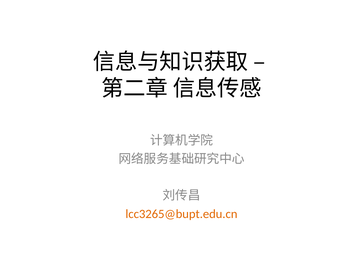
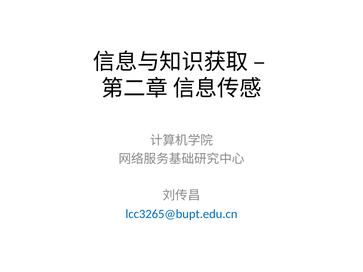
lcc3265@bupt.edu.cn colour: orange -> blue (181, 214)
